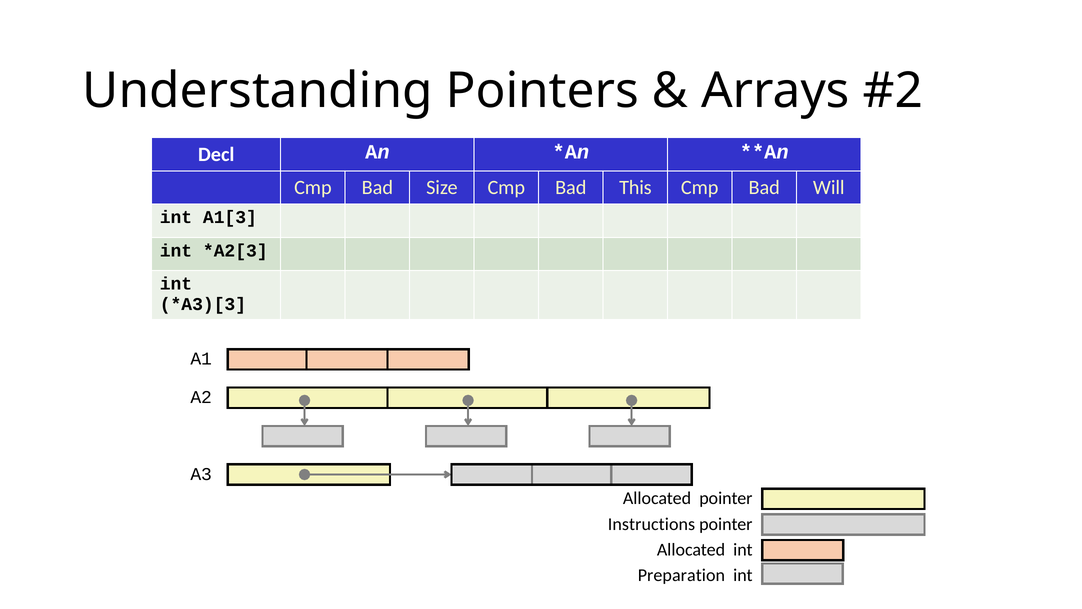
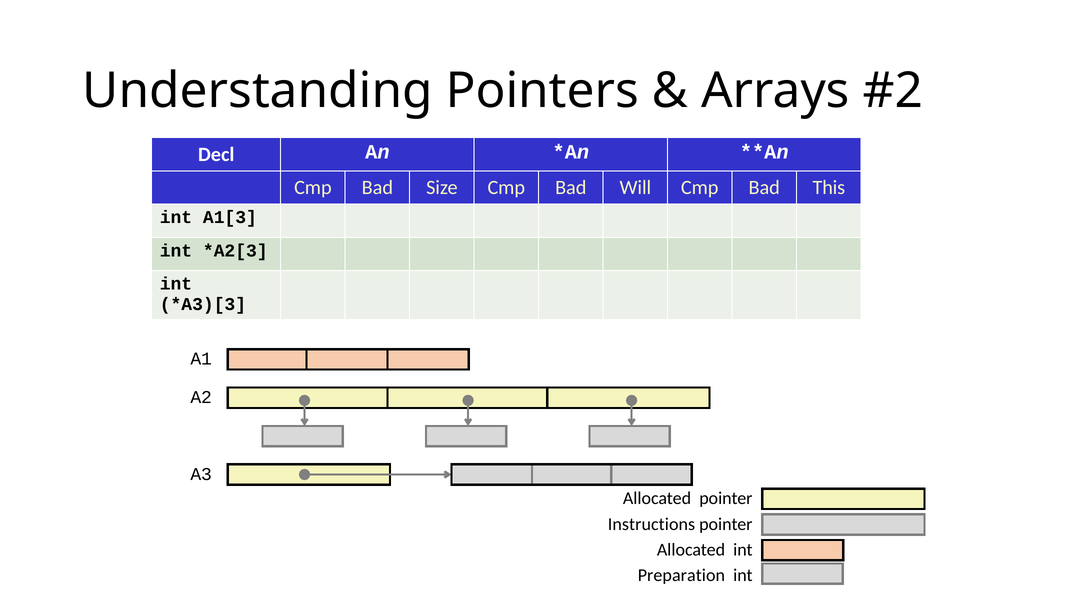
This: This -> Will (635, 188)
Will: Will -> This (829, 188)
